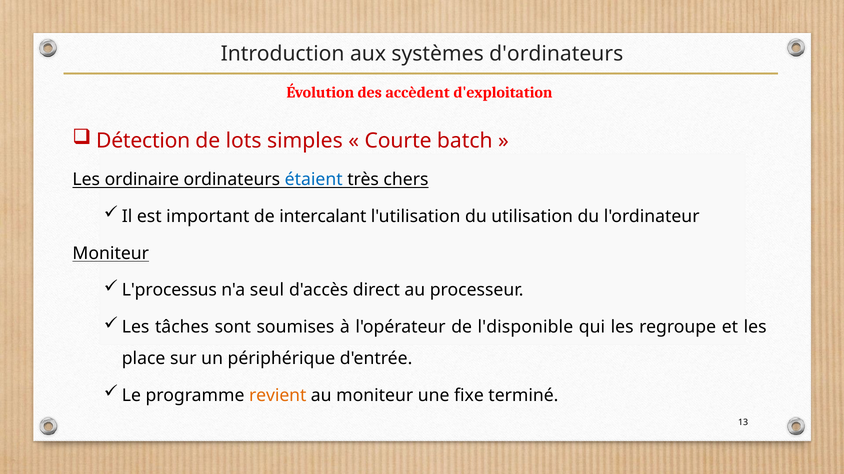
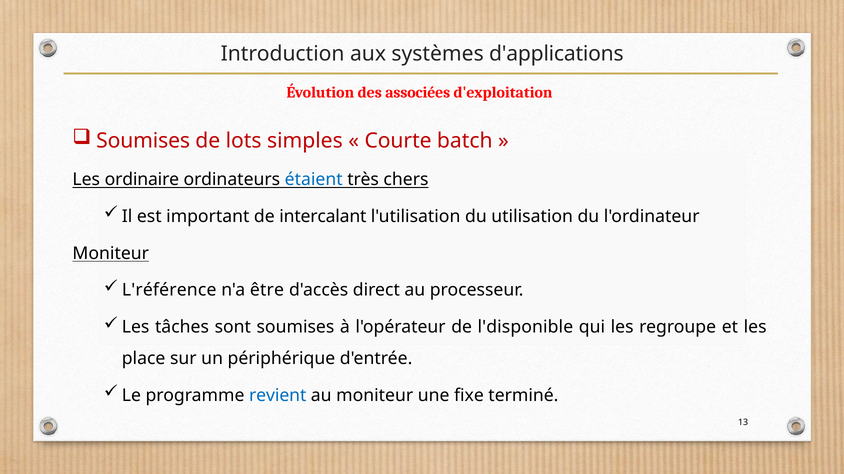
d'ordinateurs: d'ordinateurs -> d'applications (556, 54)
accèdent: accèdent -> associées (418, 93)
Détection: Détection -> Soumises (143, 141)
L'processus: L'processus -> L'référence (169, 291)
seul: seul -> être (267, 291)
revient colour: orange -> blue (278, 396)
